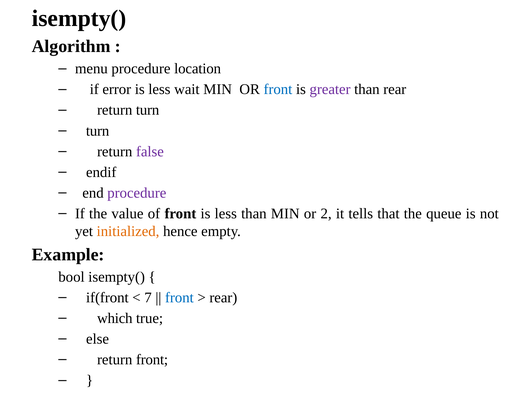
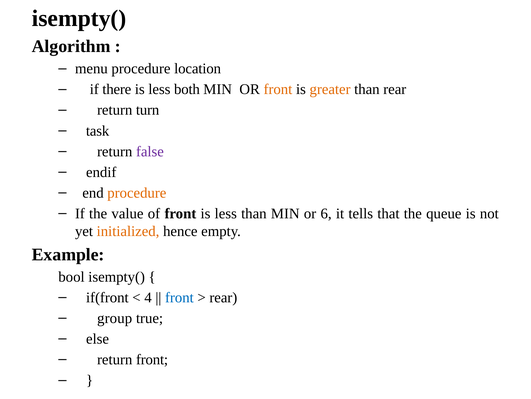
error: error -> there (117, 89)
wait: wait -> both (187, 89)
front colour: blue -> orange (278, 89)
greater colour: purple -> orange (330, 89)
turn: turn -> task (98, 131)
procedure colour: purple -> orange (137, 193)
2: 2 -> 6 (326, 213)
7: 7 -> 4 (148, 297)
which: which -> group (115, 318)
